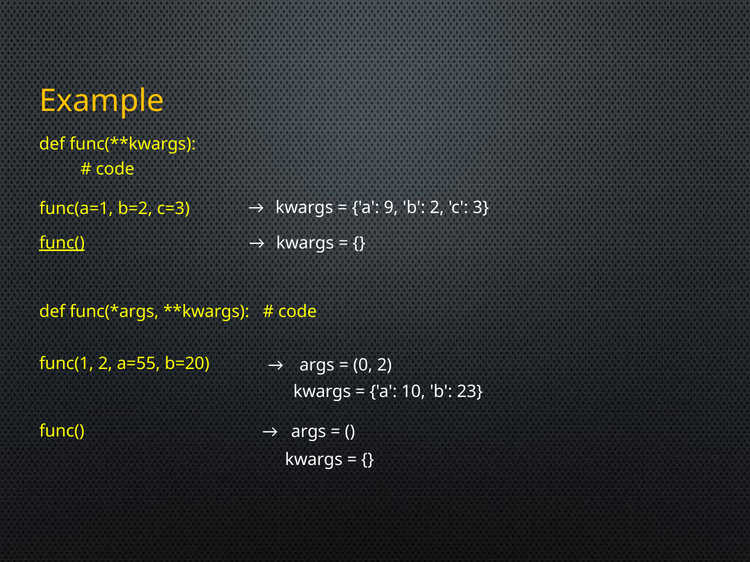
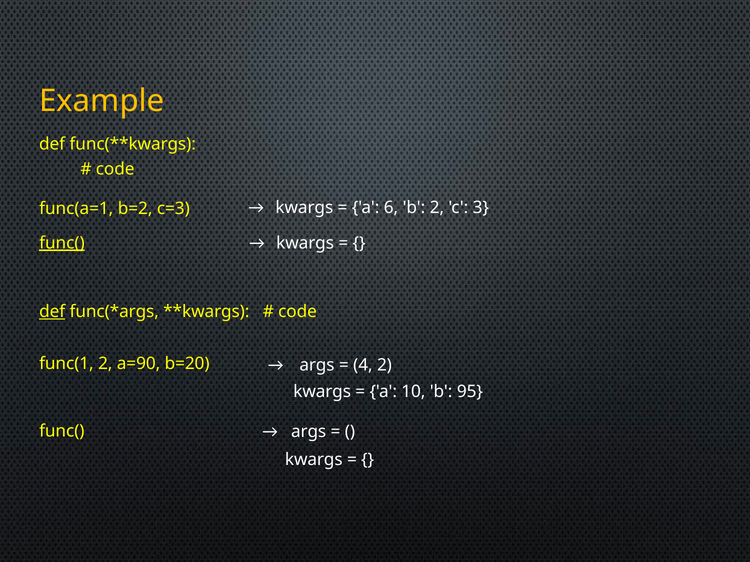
9: 9 -> 6 (391, 208)
def underline: none -> present (52, 312)
0: 0 -> 4 (363, 366)
a=55: a=55 -> a=90 (139, 364)
23: 23 -> 95 (470, 392)
